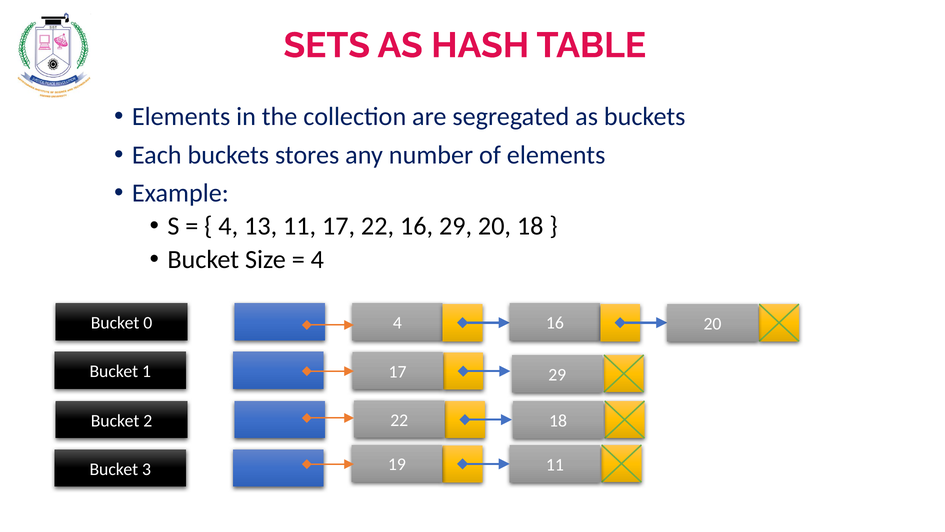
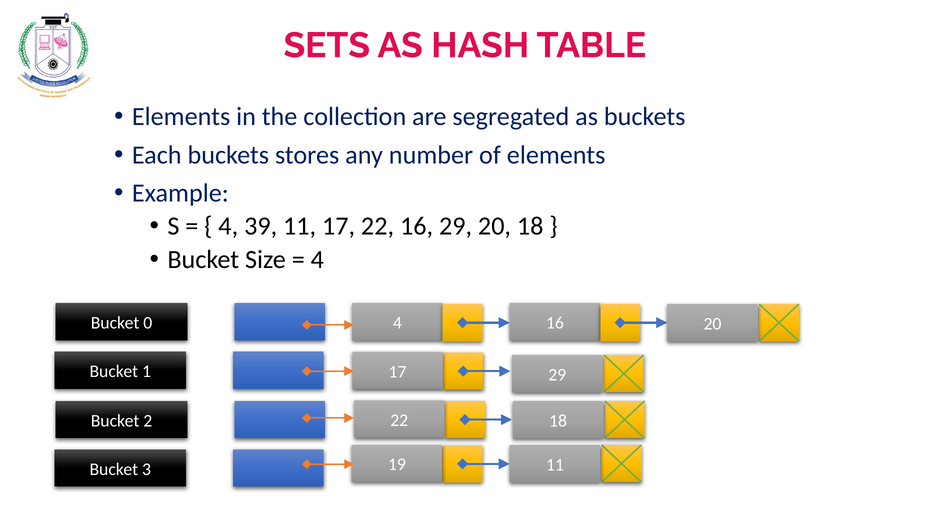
13: 13 -> 39 (261, 226)
